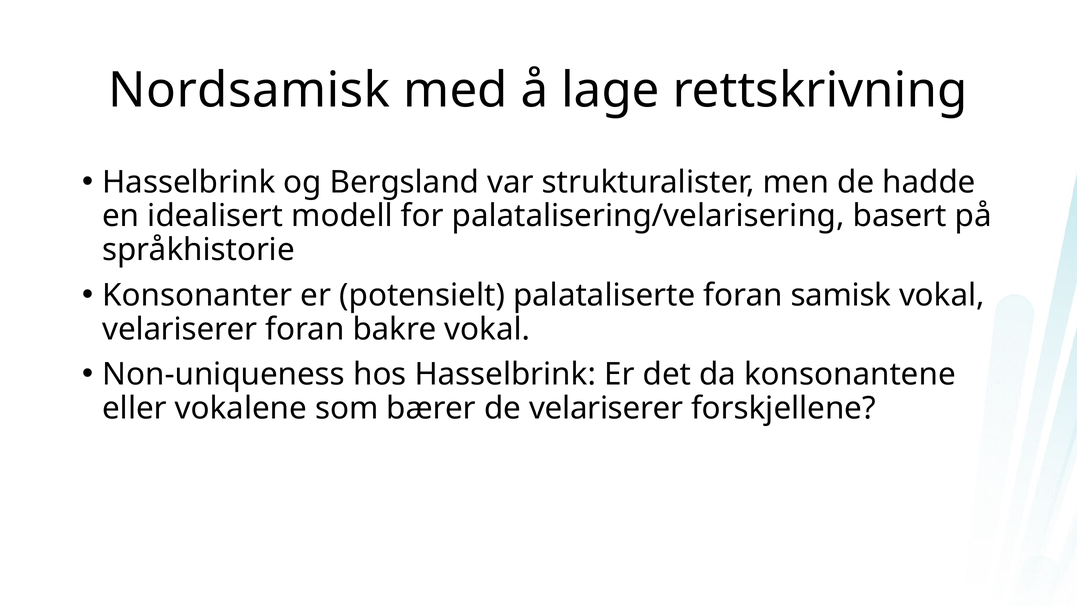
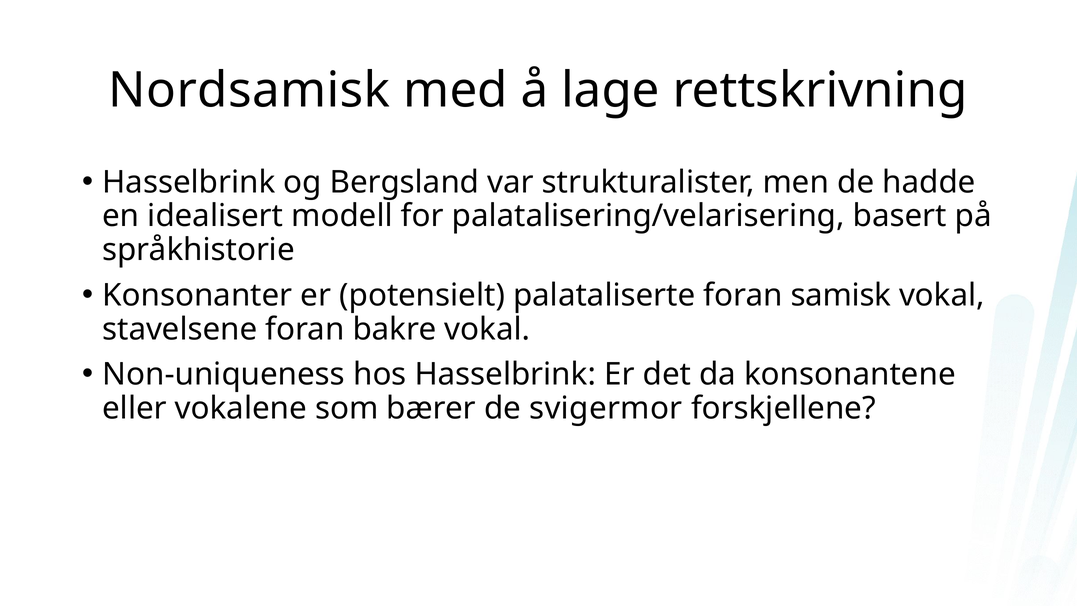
velariserer: velariserer -> stavelsene (180, 329)
de velariserer: velariserer -> svigermor (606, 408)
